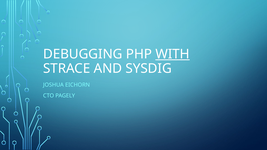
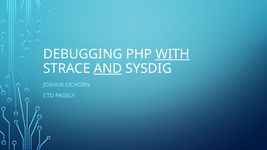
AND underline: none -> present (108, 69)
